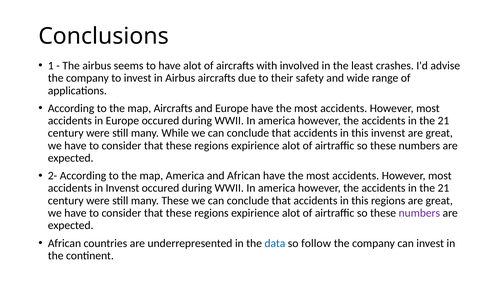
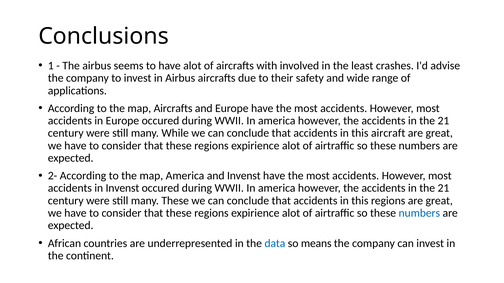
this invenst: invenst -> aircraft (388, 133)
and African: African -> Invenst (244, 176)
numbers colour: purple -> blue (419, 213)
follow: follow -> means (316, 244)
